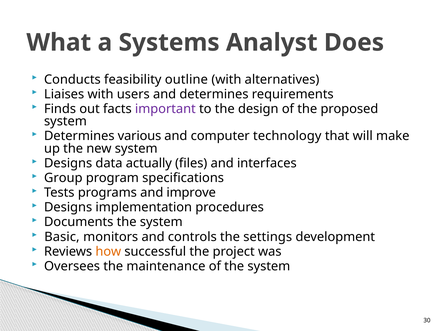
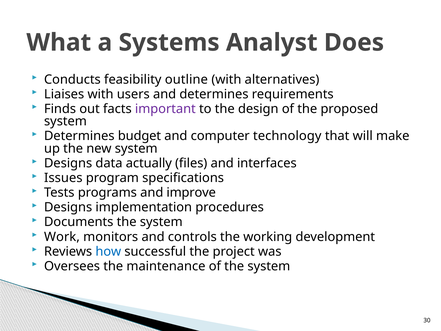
various: various -> budget (139, 136)
Group: Group -> Issues (63, 178)
Basic: Basic -> Work (62, 237)
settings: settings -> working (268, 237)
how colour: orange -> blue (108, 251)
